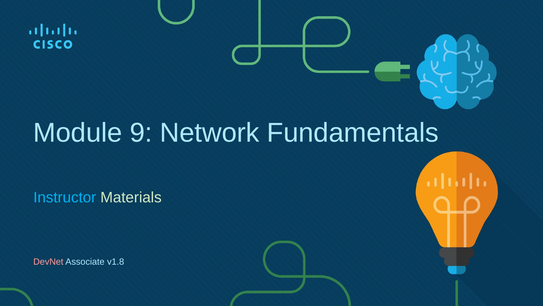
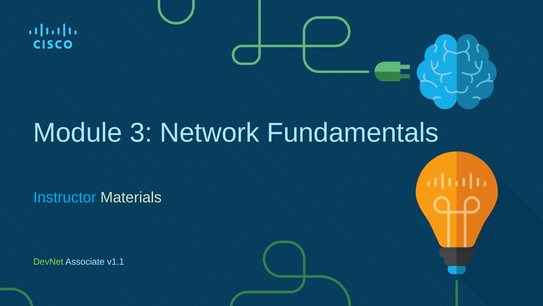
9: 9 -> 3 (141, 133)
DevNet colour: pink -> light green (48, 261)
v1.8: v1.8 -> v1.1 (116, 261)
